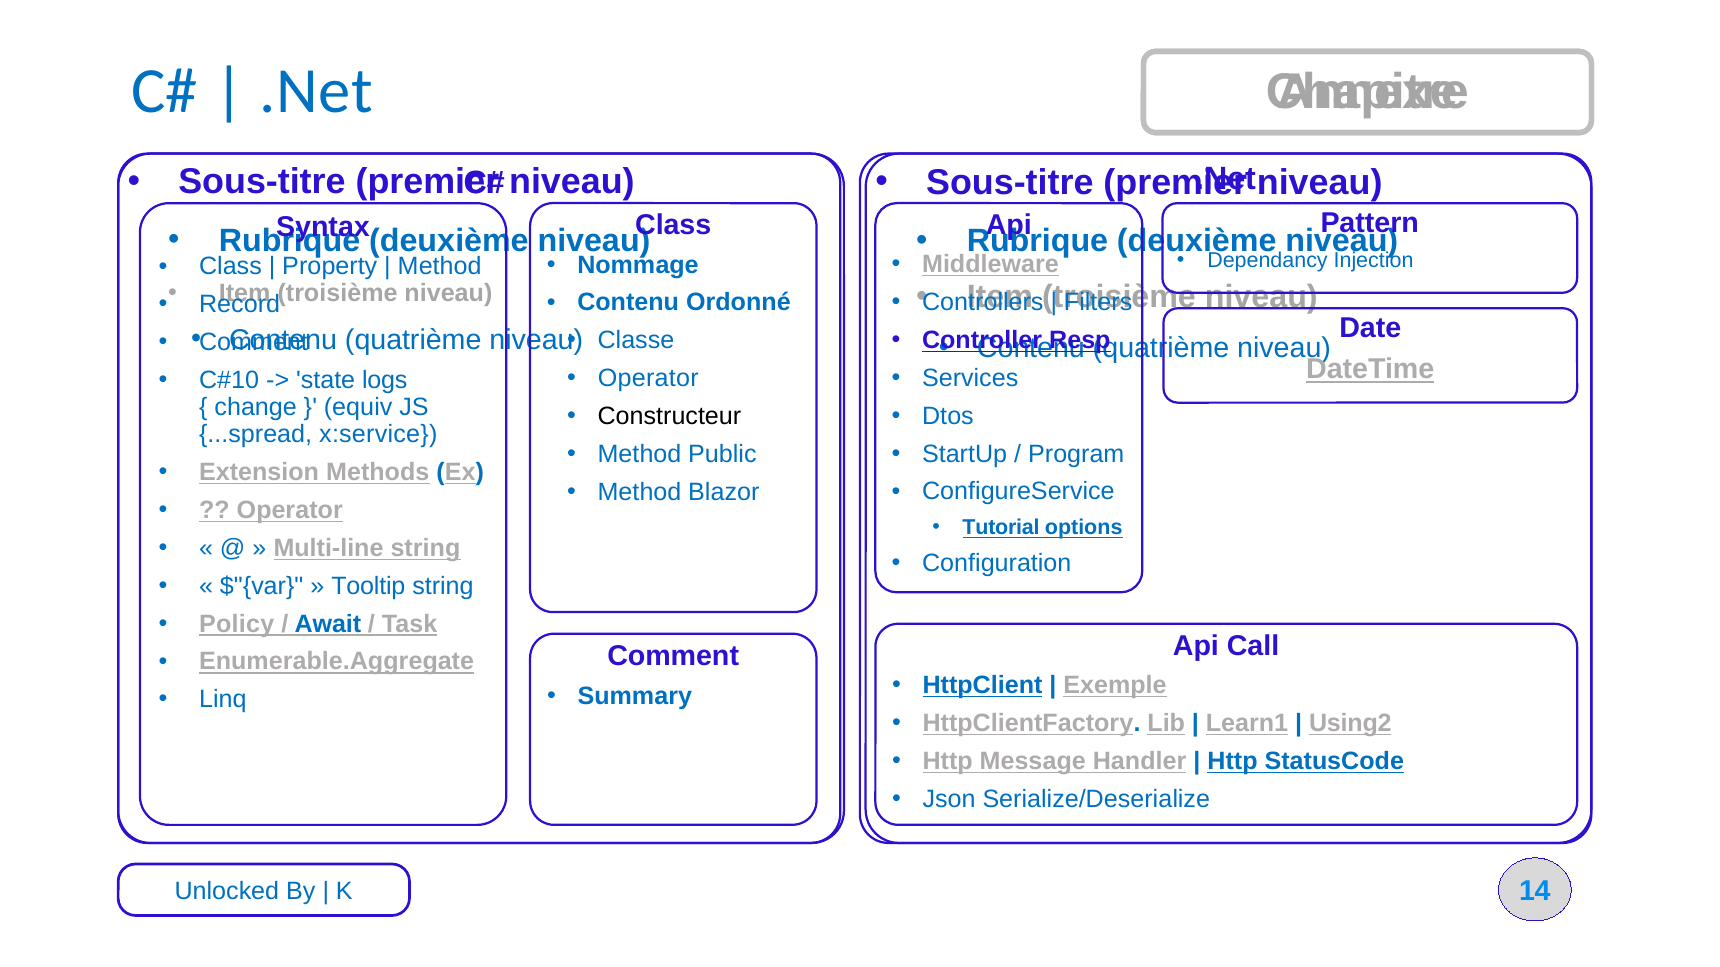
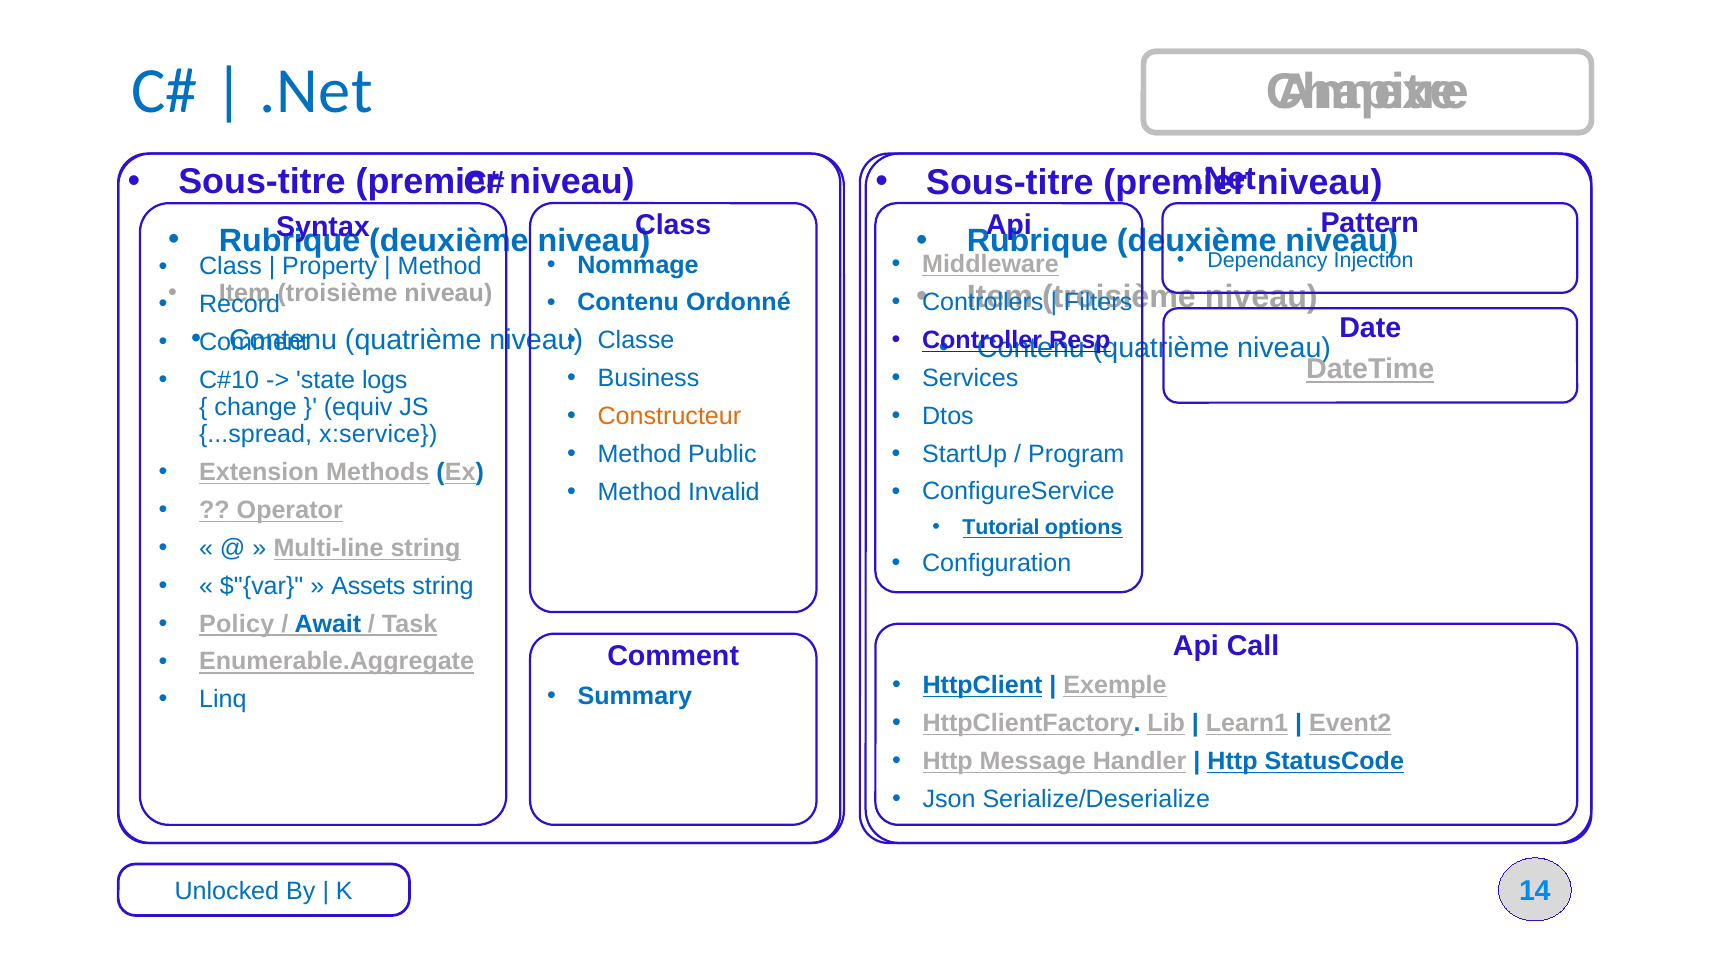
Operator: Operator -> Business (648, 379)
Constructeur colour: black -> orange (669, 417)
Blazor: Blazor -> Invalid (724, 492)
Tooltip: Tooltip -> Assets (368, 586)
Using2: Using2 -> Event2 (1350, 724)
